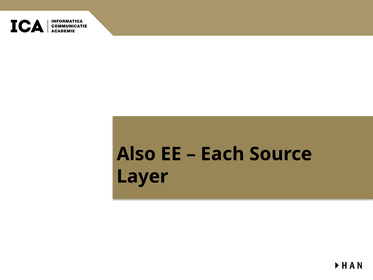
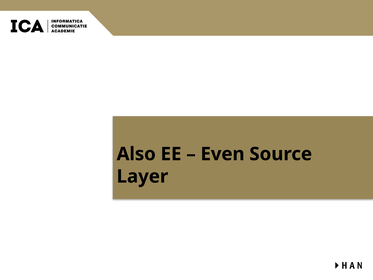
Each: Each -> Even (223, 154)
